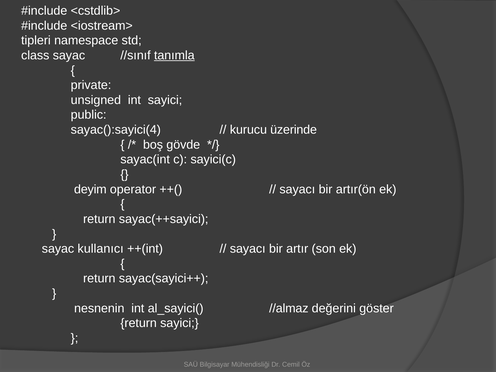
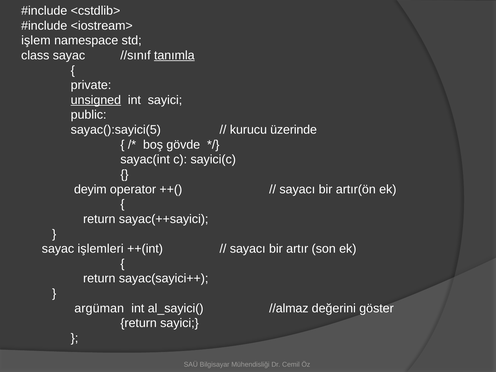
tipleri: tipleri -> işlem (36, 40)
unsigned underline: none -> present (96, 100)
sayac():sayici(4: sayac():sayici(4 -> sayac():sayici(5 (116, 130)
kullanıcı: kullanıcı -> işlemleri (101, 249)
nesnenin: nesnenin -> argüman (99, 308)
